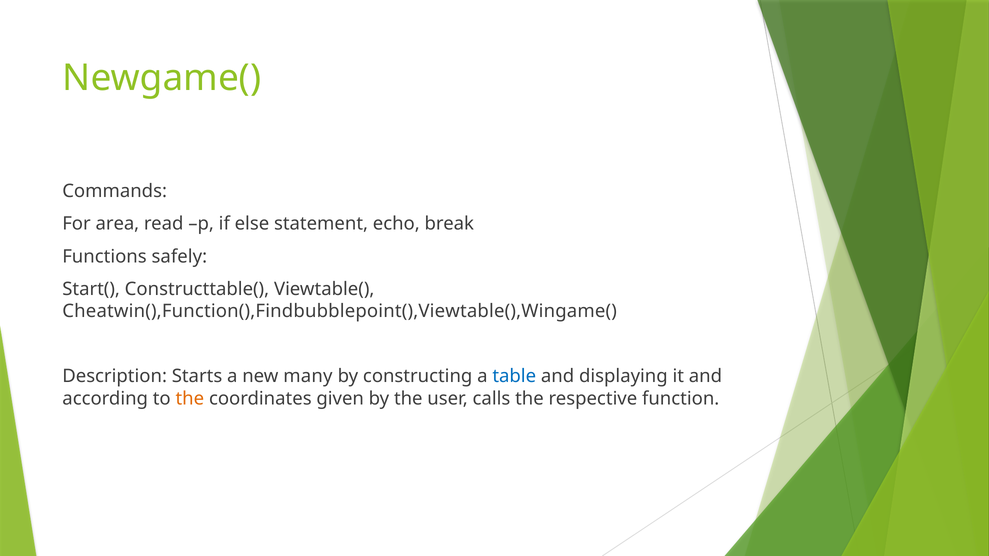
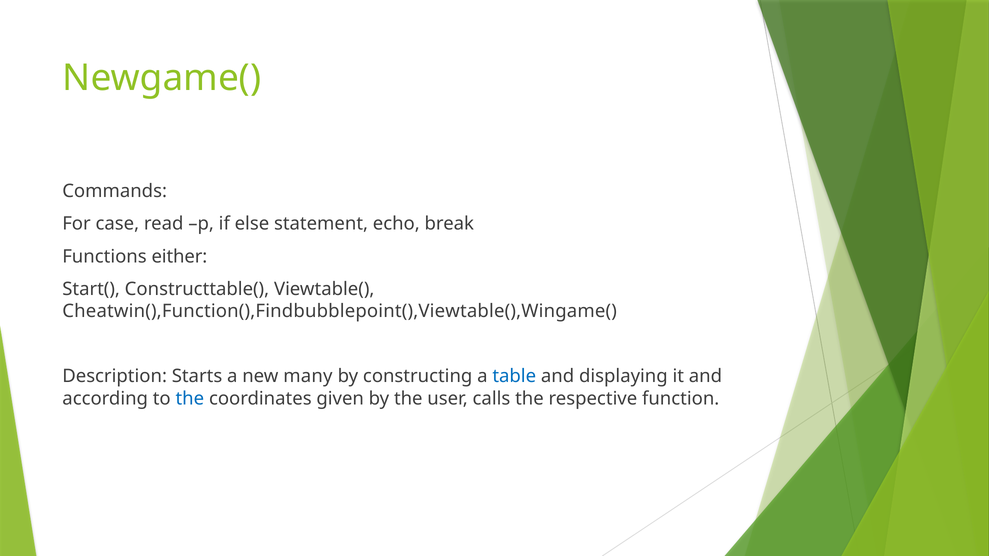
area: area -> case (117, 224)
safely: safely -> either (179, 257)
the colour: orange -> blue (190, 399)
